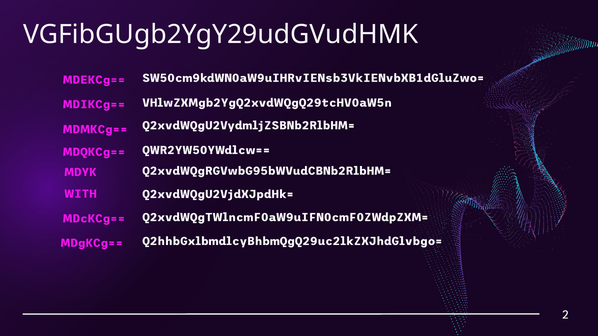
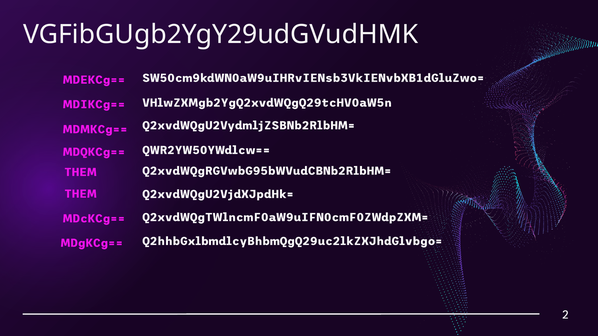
MDYK: MDYK -> THEM (80, 172)
WITH: WITH -> THEM (81, 194)
